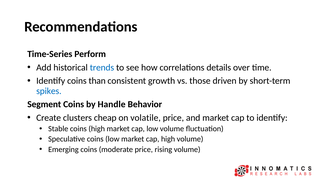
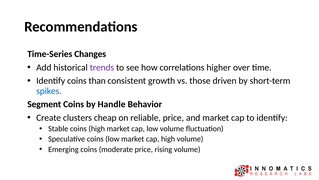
Perform: Perform -> Changes (90, 54)
trends colour: blue -> purple (102, 67)
details: details -> higher (219, 67)
volatile: volatile -> reliable (146, 117)
